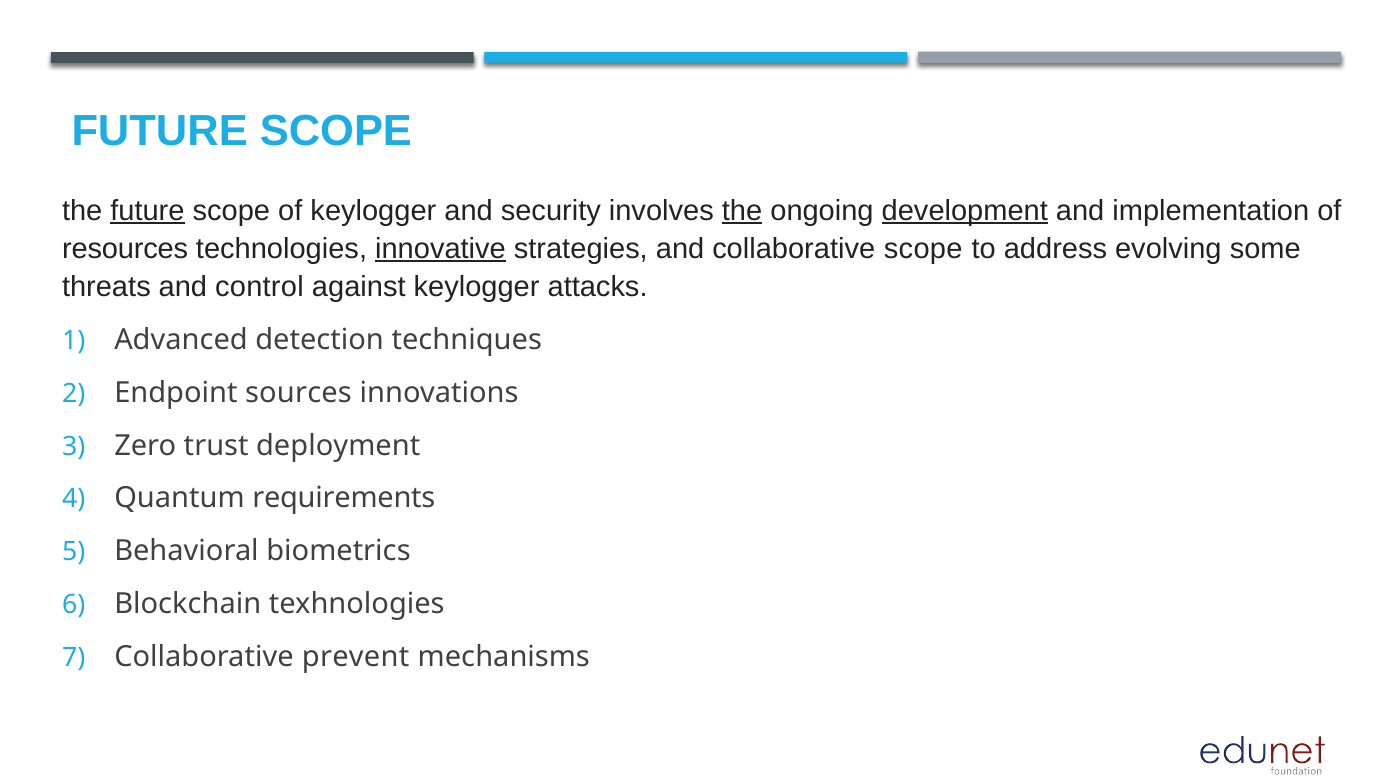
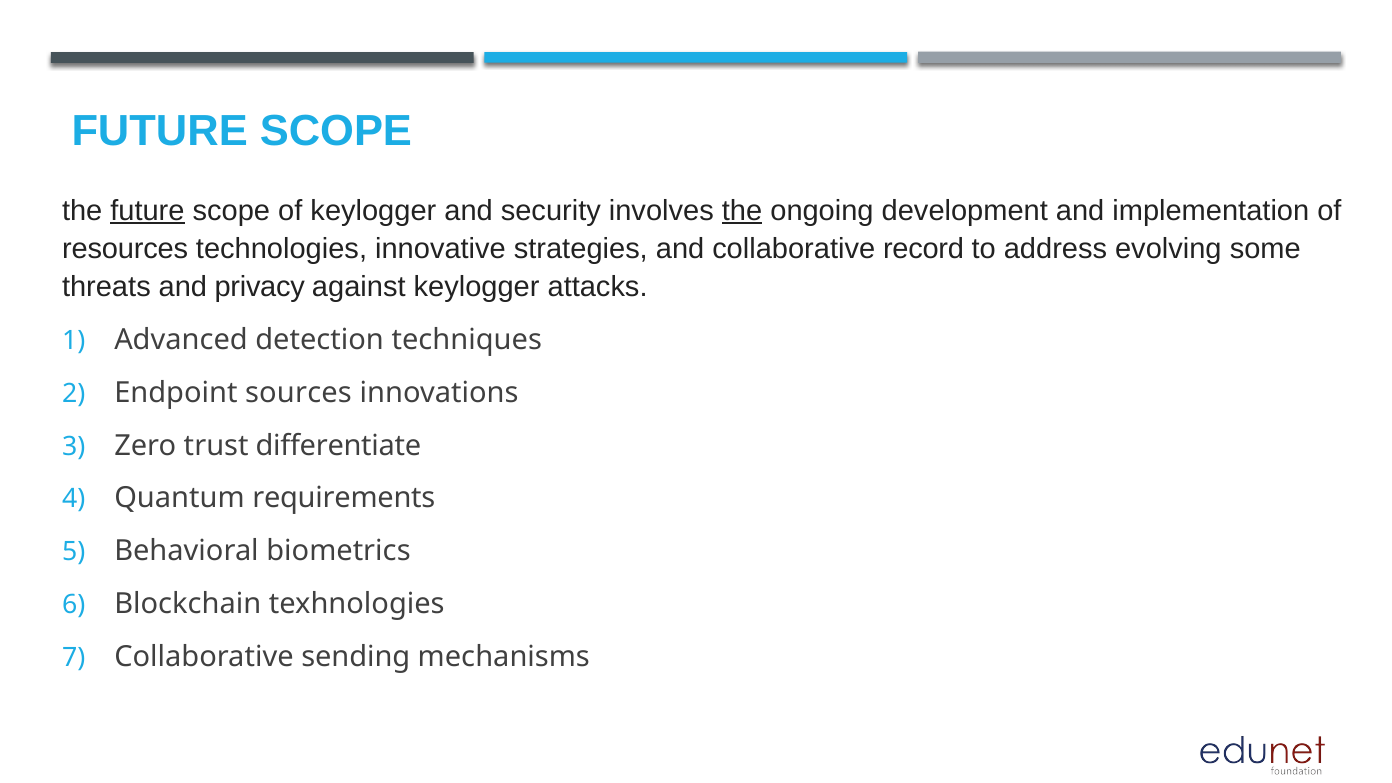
development underline: present -> none (965, 211)
innovative underline: present -> none (440, 249)
collaborative scope: scope -> record (924, 249)
control: control -> privacy (260, 287)
deployment: deployment -> differentiate (338, 445)
prevent: prevent -> sending (356, 657)
